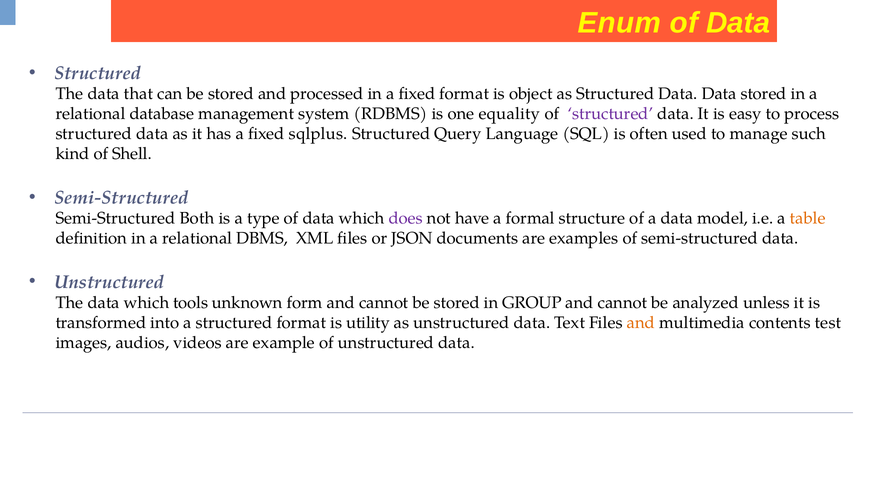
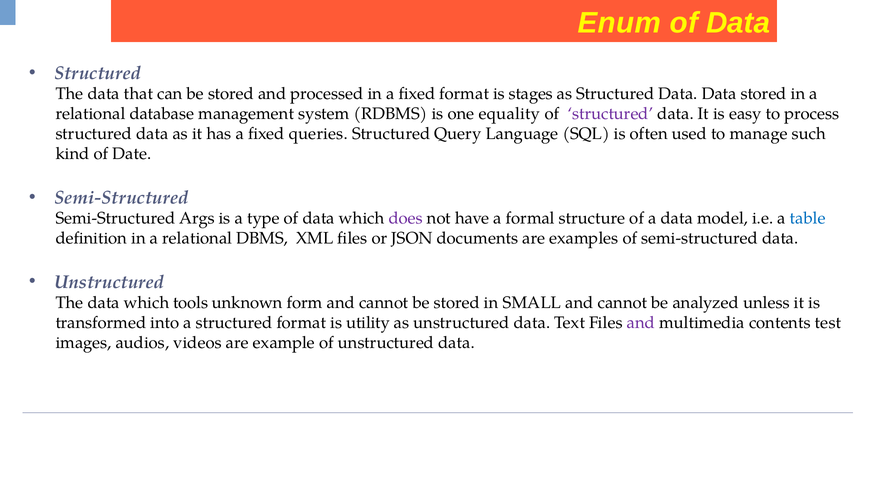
object: object -> stages (531, 94)
sqlplus: sqlplus -> queries (318, 134)
Shell: Shell -> Date (132, 154)
Both: Both -> Args (197, 218)
table colour: orange -> blue (808, 218)
GROUP: GROUP -> SMALL (532, 303)
and colour: orange -> purple (641, 323)
